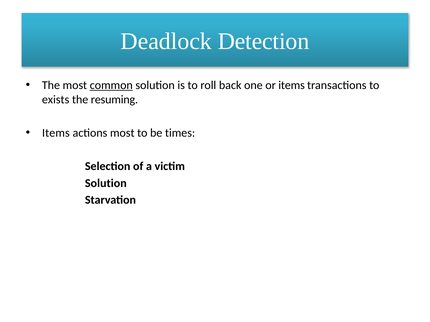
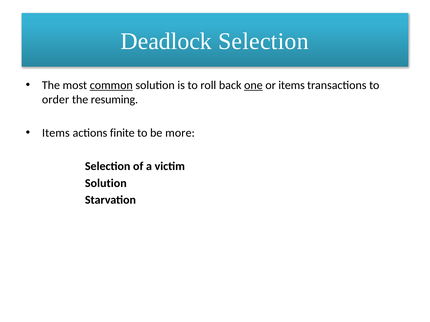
Deadlock Detection: Detection -> Selection (263, 41)
one underline: none -> present (253, 85)
exists: exists -> order (56, 100)
actions most: most -> finite (122, 133)
times: times -> more (180, 133)
